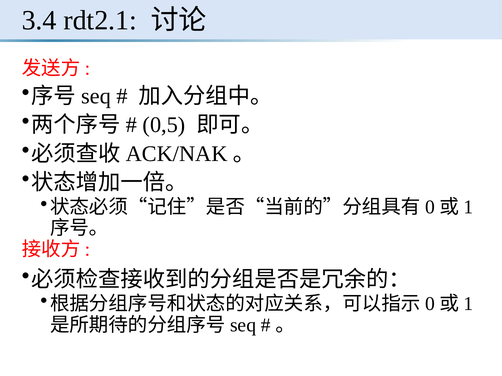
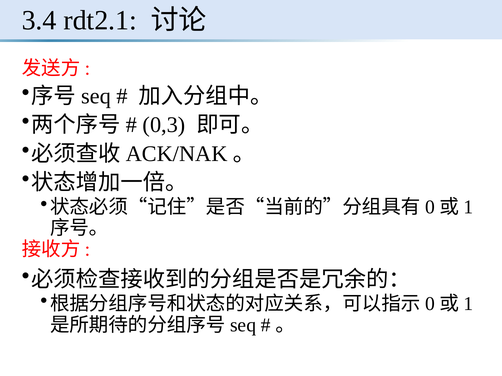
0,5: 0,5 -> 0,3 (164, 125)
